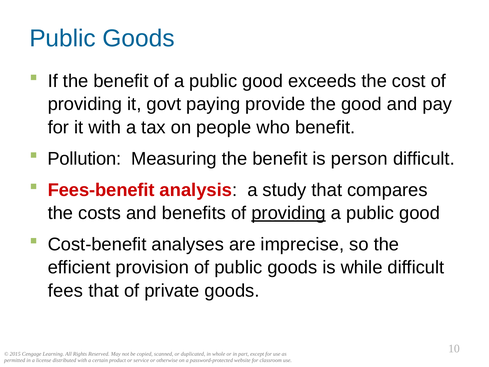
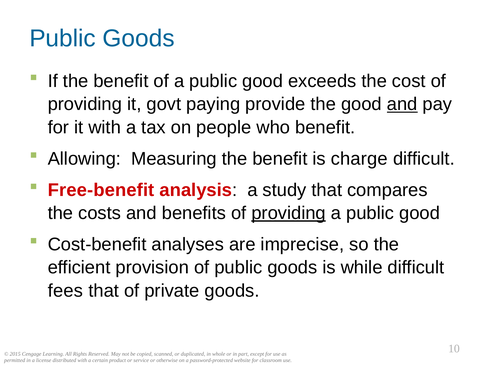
and underline: none -> present (402, 104)
Pollution: Pollution -> Allowing (84, 159)
person: person -> charge (359, 159)
Fees-benefit: Fees-benefit -> Free-benefit (101, 190)
